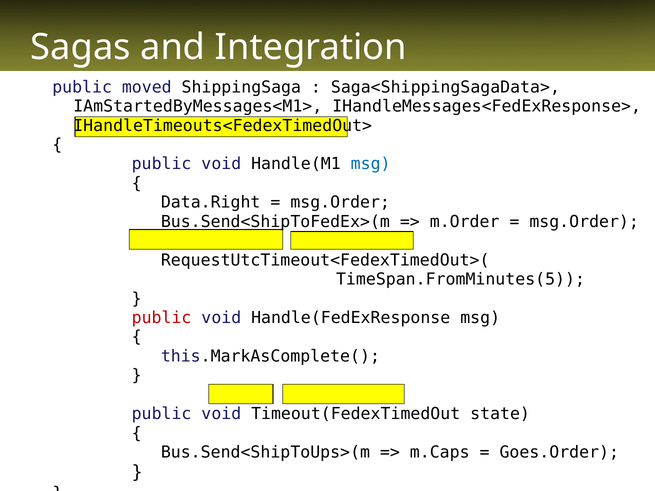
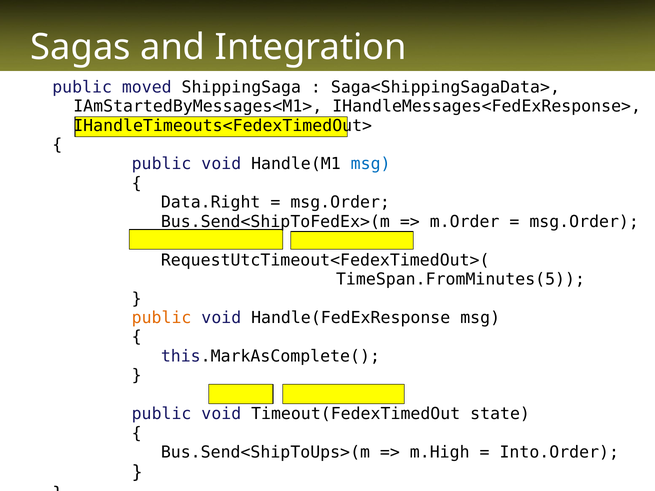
public colour: red -> orange (162, 318)
m.Caps: m.Caps -> m.High (440, 452)
Goes.Order: Goes.Order -> Into.Order (559, 452)
